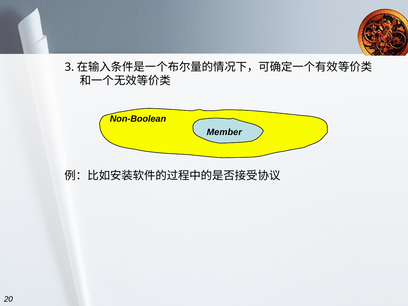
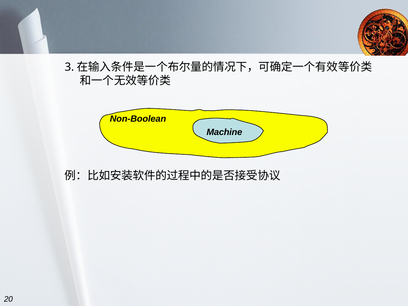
Member: Member -> Machine (224, 132)
